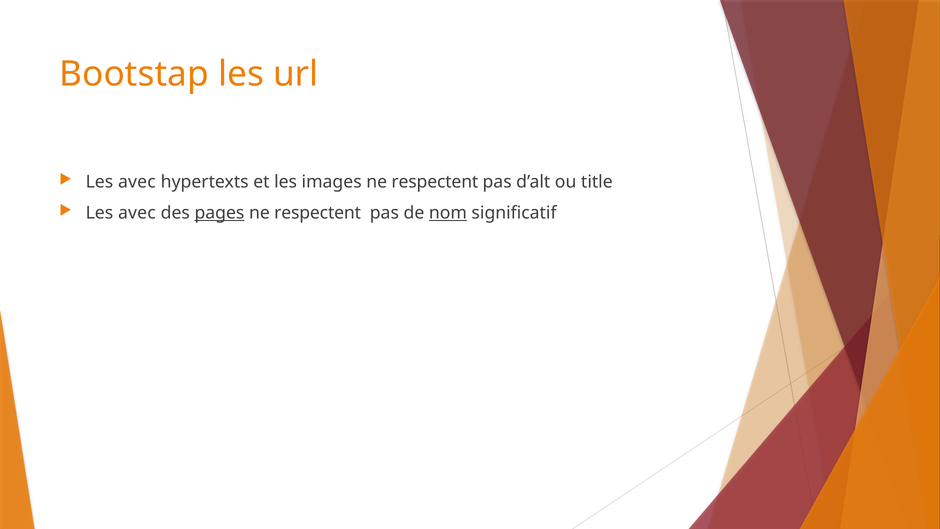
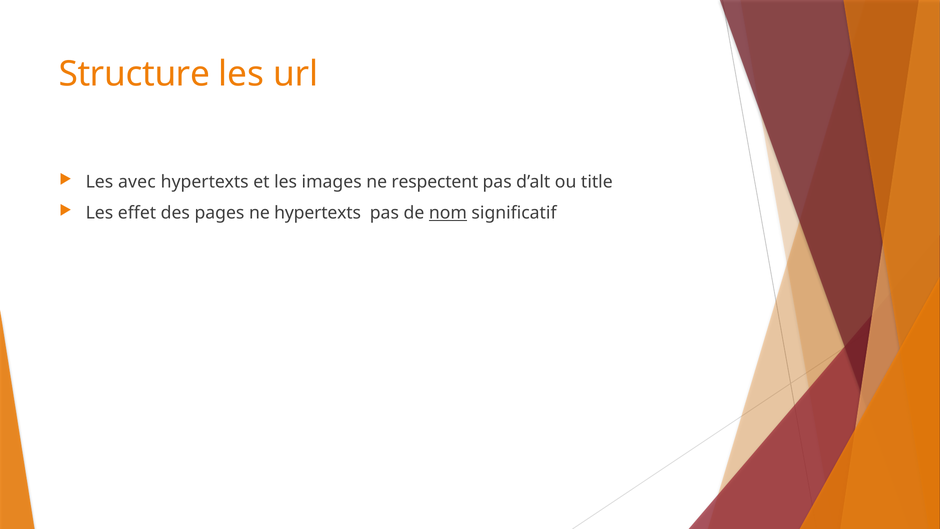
Bootstap: Bootstap -> Structure (134, 74)
avec: avec -> effet (137, 213)
pages underline: present -> none (219, 213)
respectent: respectent -> hypertexts (318, 213)
